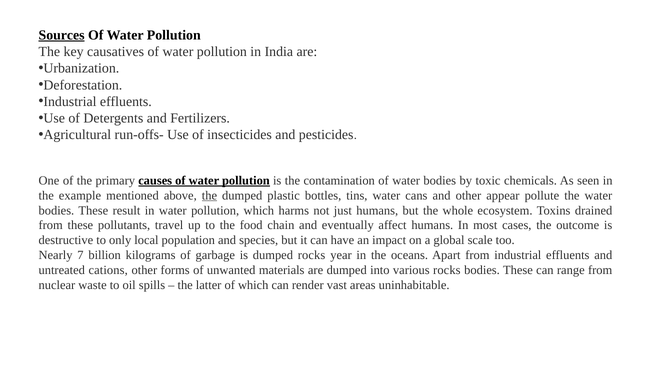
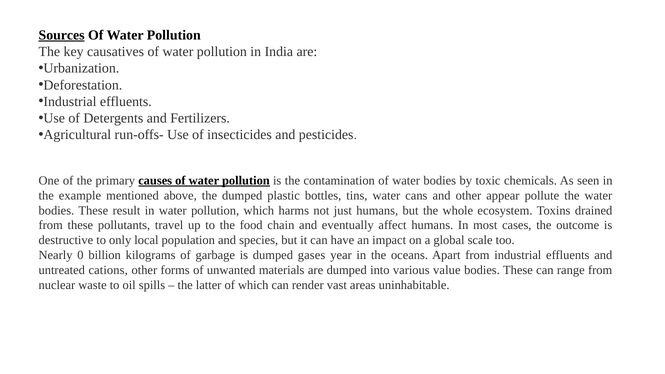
the underline: present -> none (209, 195)
7: 7 -> 0 (80, 255)
dumped rocks: rocks -> gases (312, 255)
various rocks: rocks -> value (447, 270)
